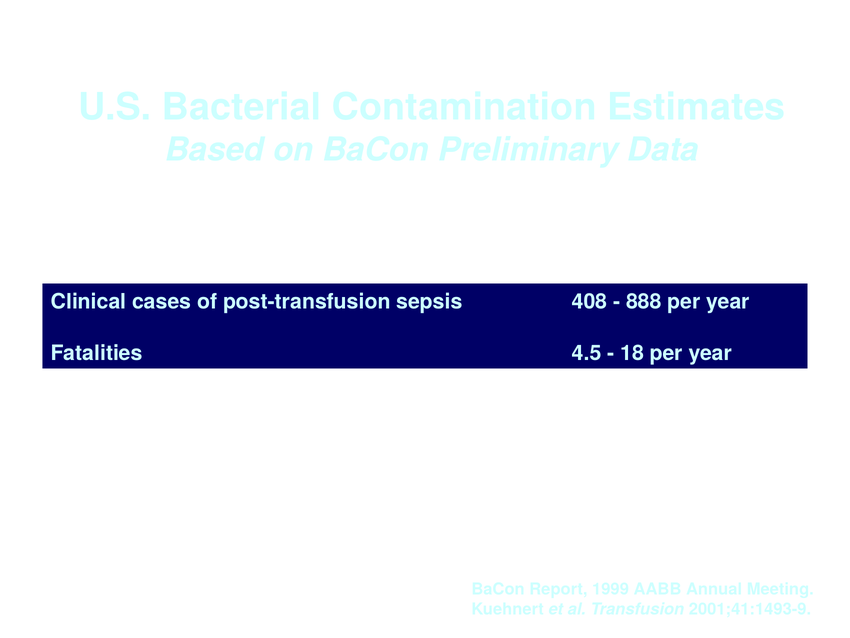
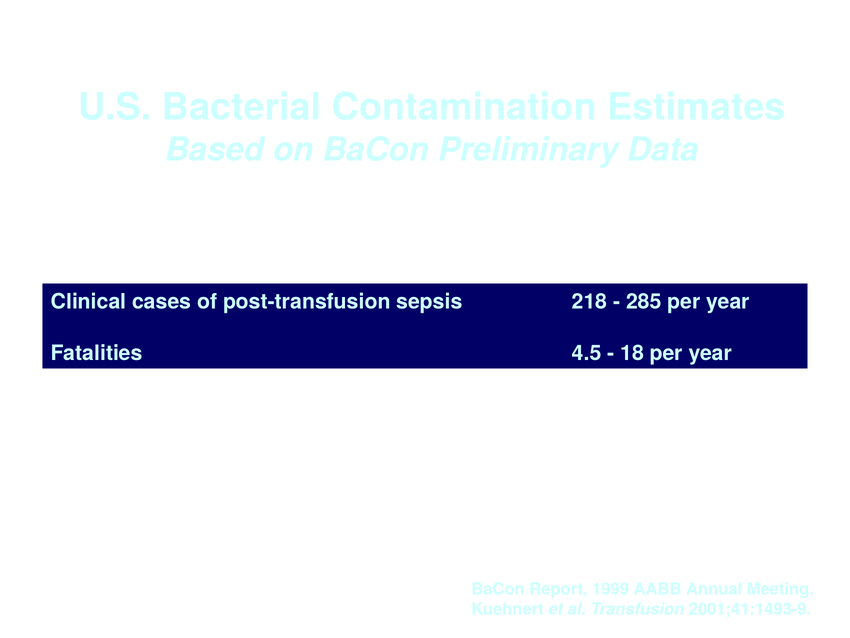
408: 408 -> 218 (590, 302)
888: 888 -> 285 (644, 302)
